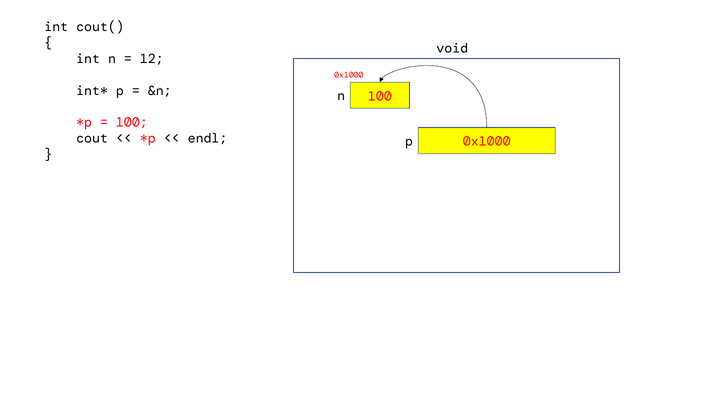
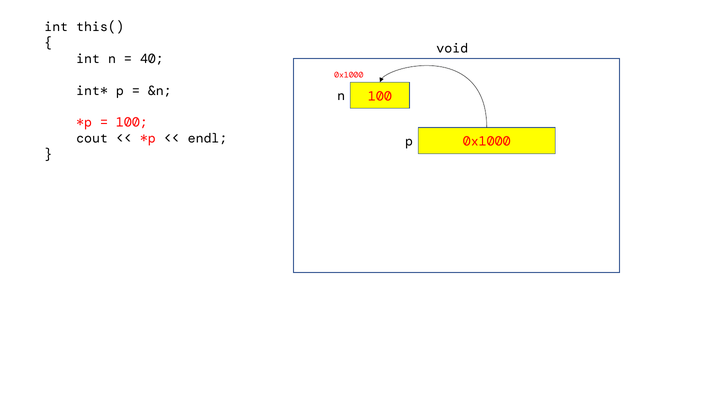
cout(: cout( -> this( (100, 27)
12: 12 -> 40 (152, 59)
